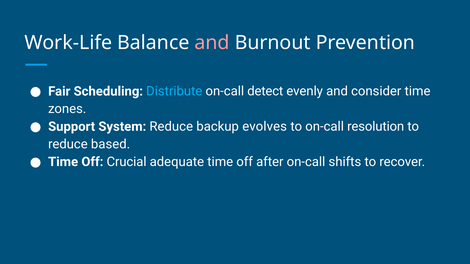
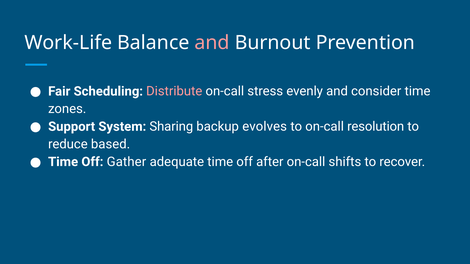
Distribute colour: light blue -> pink (174, 91)
detect: detect -> stress (265, 91)
System Reduce: Reduce -> Sharing (171, 127)
Crucial: Crucial -> Gather (126, 162)
